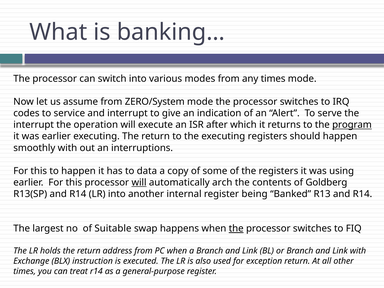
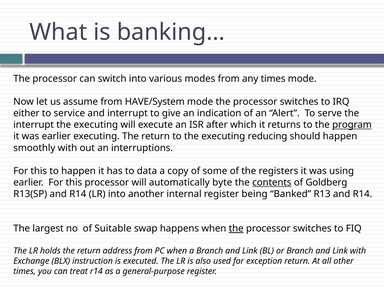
ZERO/System: ZERO/System -> HAVE/System (155, 102)
codes: codes -> either (26, 113)
interrupt the operation: operation -> executing (96, 125)
executing registers: registers -> reducing (267, 136)
will underline: present -> none (139, 182)
arch: arch -> byte (222, 182)
contents underline: none -> present (272, 182)
